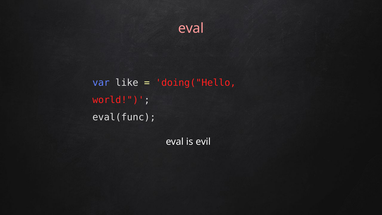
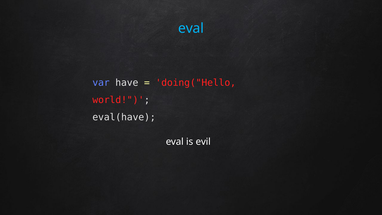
eval colour: pink -> light blue (191, 28)
like: like -> have (127, 83)
eval(func: eval(func -> eval(have (124, 117)
